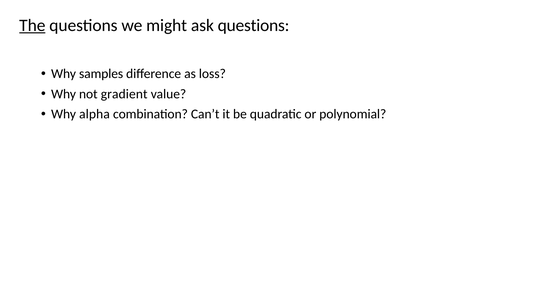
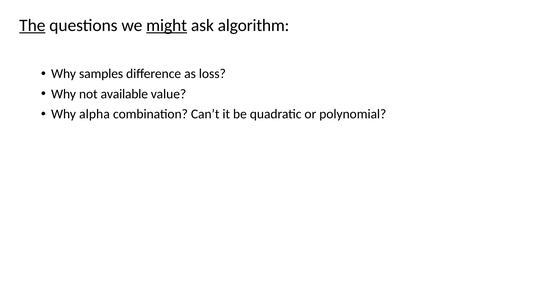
might underline: none -> present (167, 25)
ask questions: questions -> algorithm (254, 25)
gradient: gradient -> available (124, 94)
